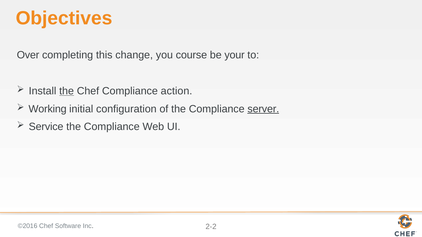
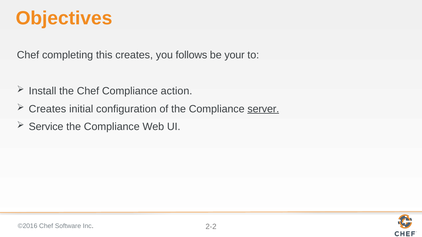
Over: Over -> Chef (28, 55)
this change: change -> creates (134, 55)
course: course -> follows (191, 55)
the underline: present -> none (67, 91)
Working: Working -> Creates (47, 109)
